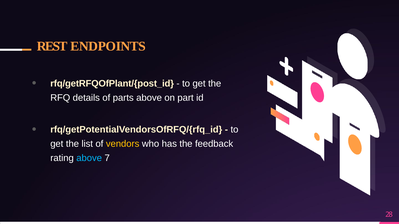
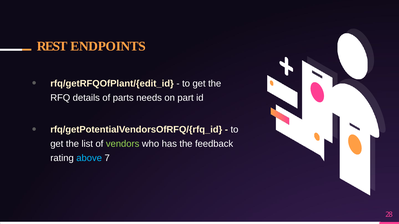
rfq/getRFQOfPlant/{post_id: rfq/getRFQOfPlant/{post_id -> rfq/getRFQOfPlant/{edit_id (112, 84)
parts above: above -> needs (149, 98)
vendors colour: yellow -> light green (123, 144)
